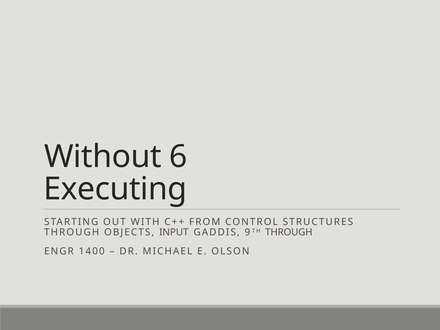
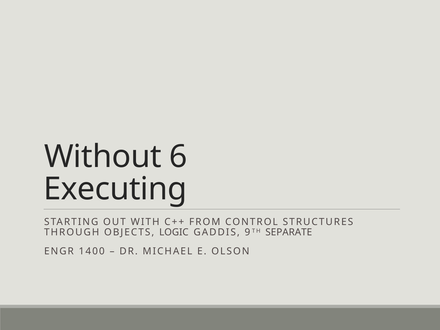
INPUT: INPUT -> LOGIC (174, 232)
9TH THROUGH: THROUGH -> SEPARATE (289, 232)
